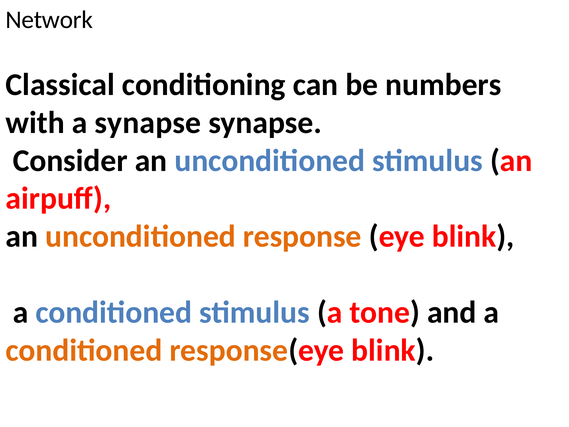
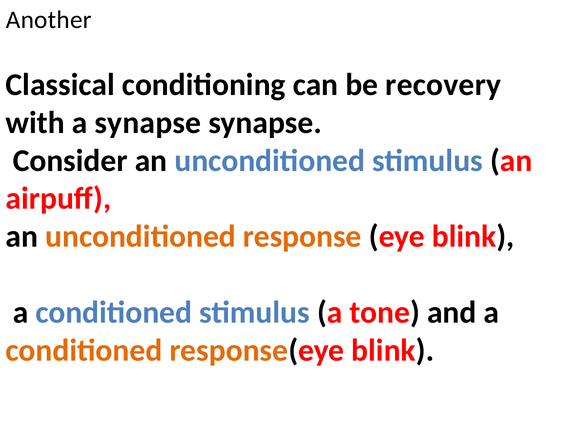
Network: Network -> Another (49, 20)
numbers: numbers -> recovery (443, 85)
